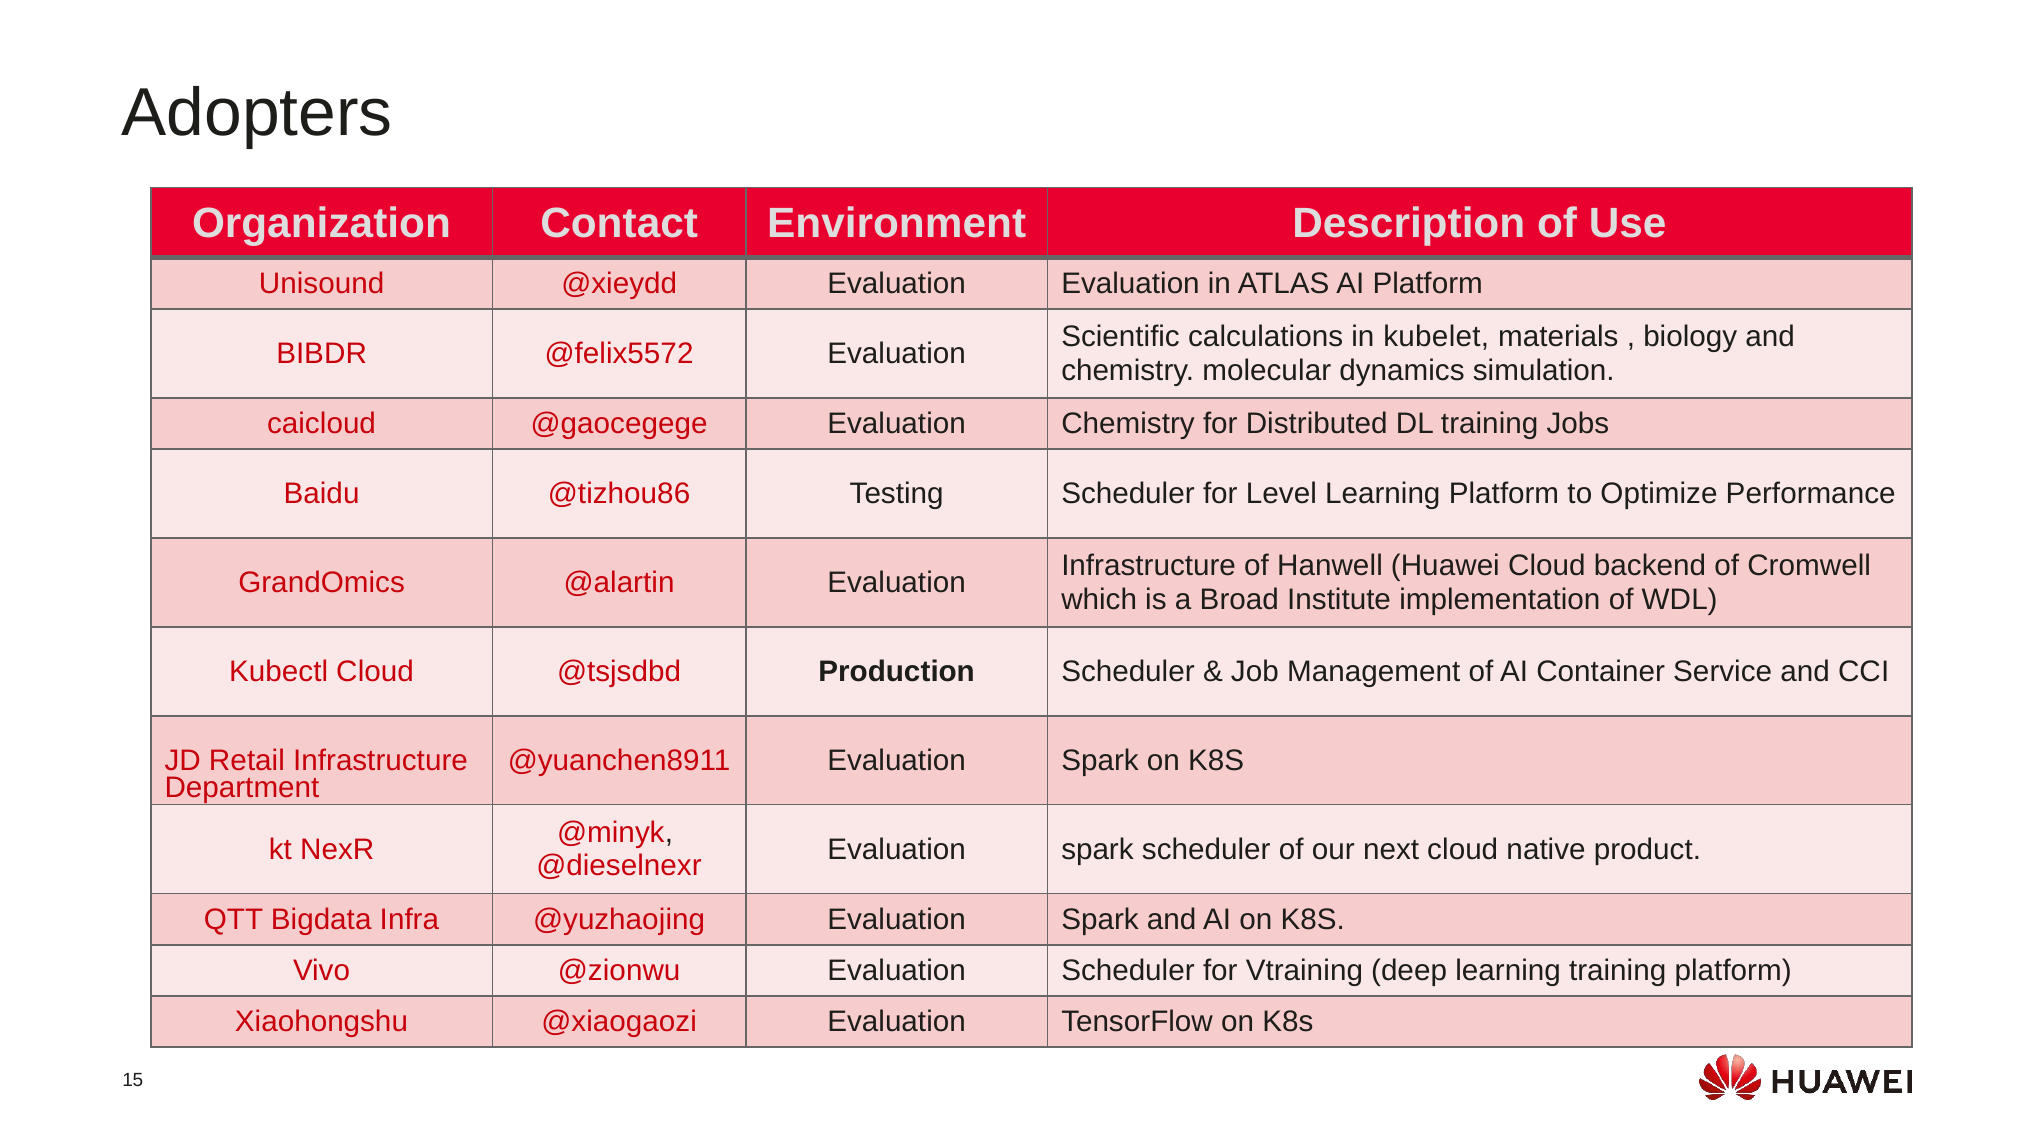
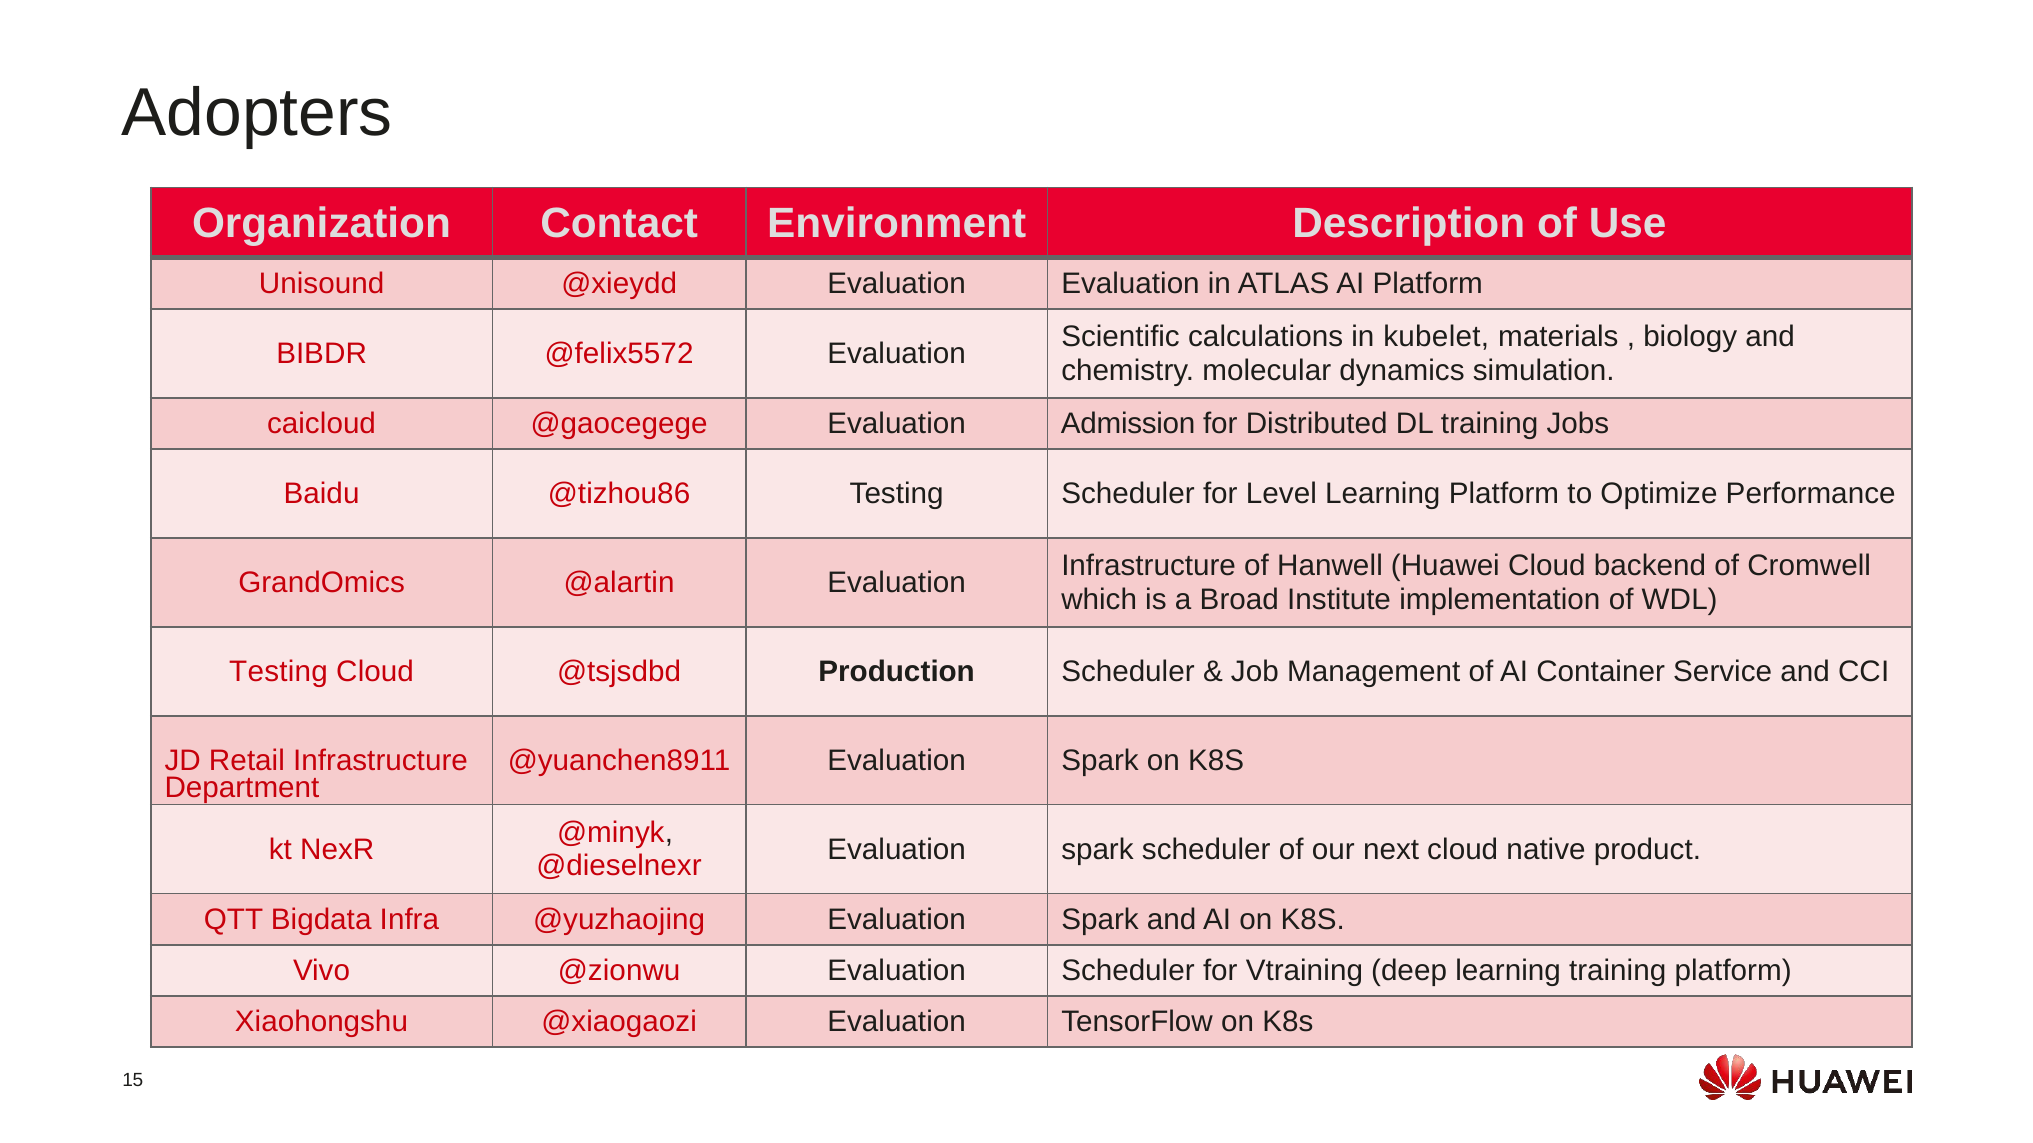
Evaluation Chemistry: Chemistry -> Admission (1128, 424)
Kubectl: Kubectl -> Testing (279, 672)
